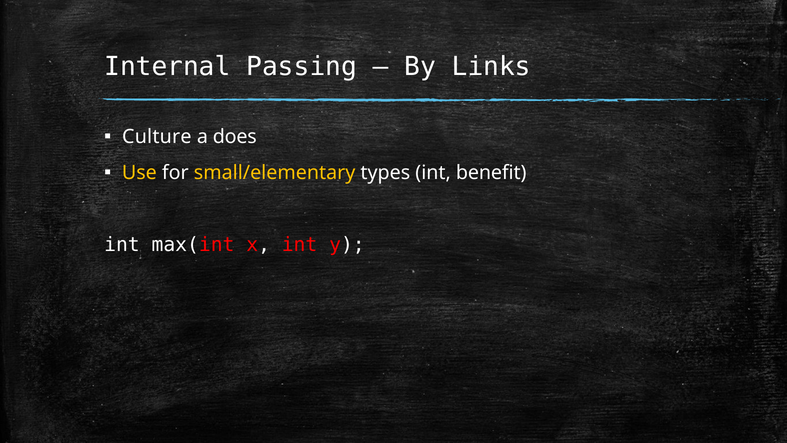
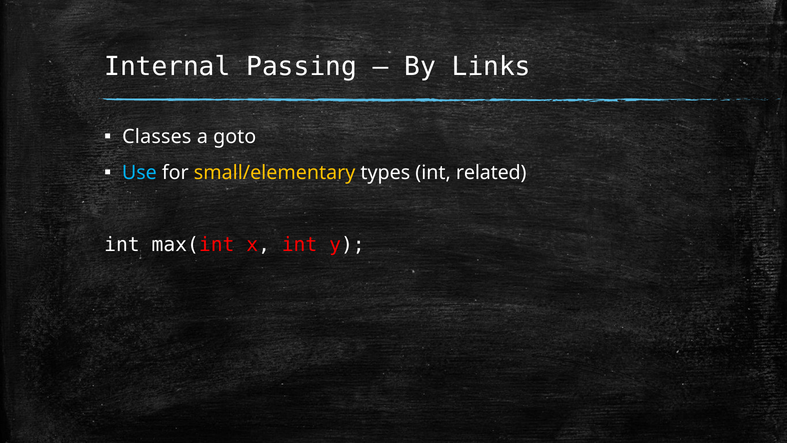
Culture: Culture -> Classes (157, 136)
does: does -> goto (235, 136)
Use colour: yellow -> light blue (139, 172)
benefit: benefit -> related (491, 172)
